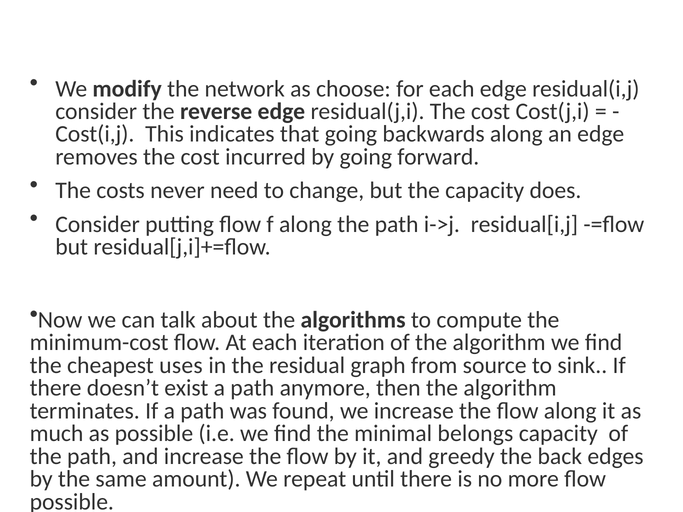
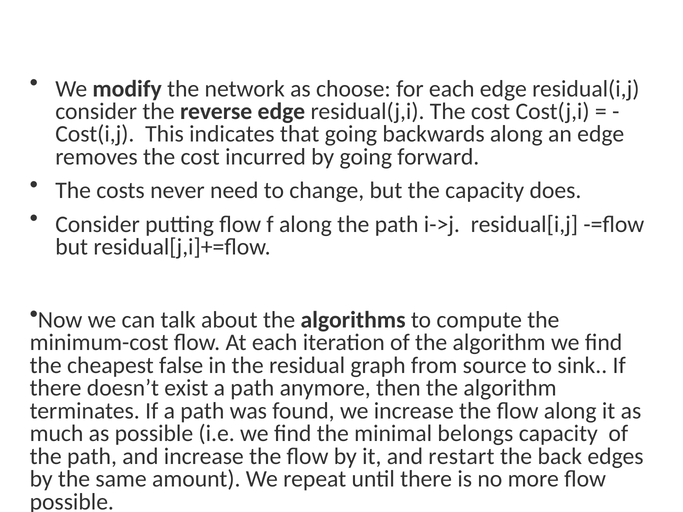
uses: uses -> false (181, 366)
greedy: greedy -> restart (461, 457)
